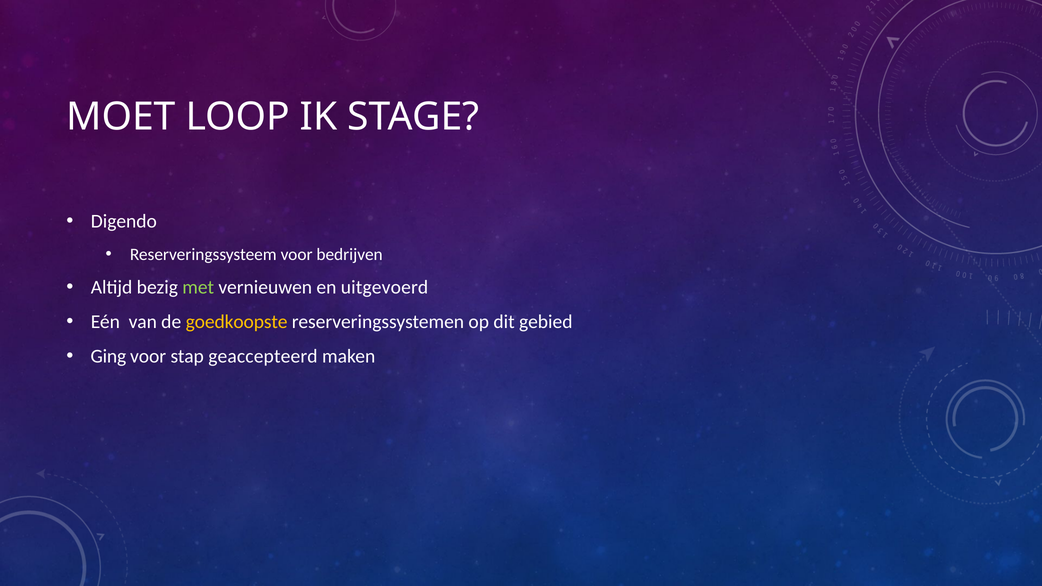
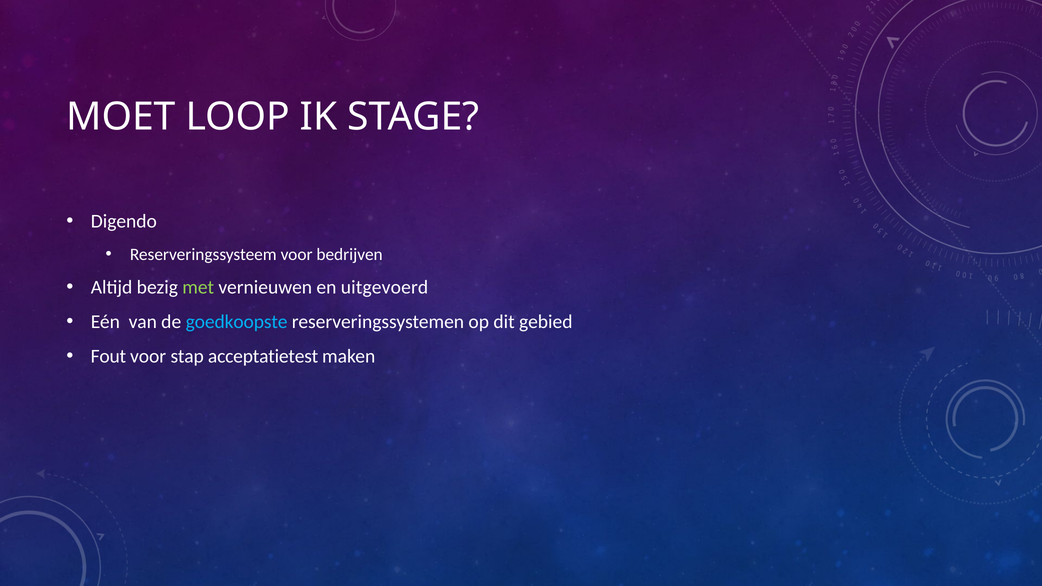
goedkoopste colour: yellow -> light blue (237, 322)
Ging: Ging -> Fout (108, 356)
geaccepteerd: geaccepteerd -> acceptatietest (263, 356)
